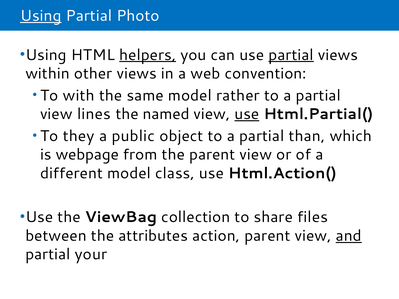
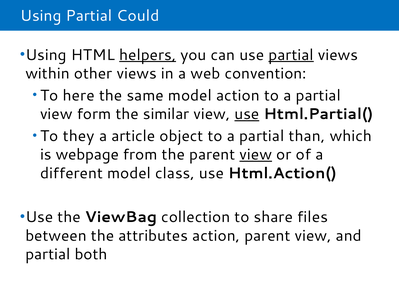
Using underline: present -> none (41, 16)
Photo: Photo -> Could (138, 16)
with: with -> here (79, 96)
model rather: rather -> action (238, 96)
lines: lines -> form (94, 114)
named: named -> similar (166, 114)
public: public -> article (133, 136)
view underline: none -> present (256, 155)
and underline: present -> none (349, 236)
your: your -> both (91, 255)
